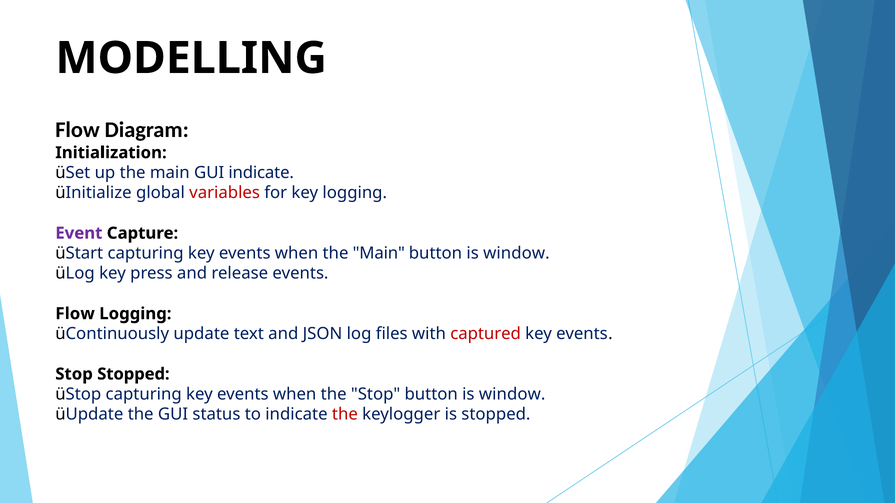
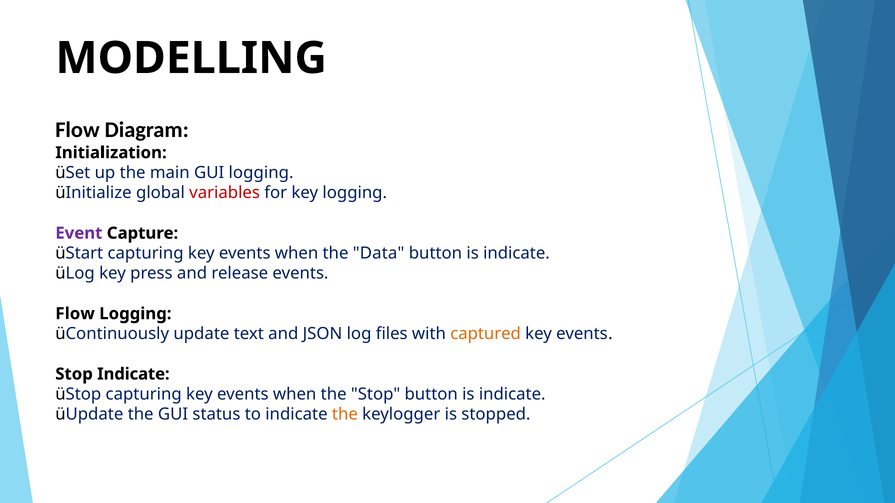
GUI indicate: indicate -> logging (261, 173)
when the Main: Main -> Data (379, 254)
window: window -> indicate (517, 254)
captured colour: red -> orange (486, 334)
Stop Stopped: Stopped -> Indicate (133, 374)
Stop button is window: window -> indicate (512, 394)
the colour: red -> orange (345, 415)
